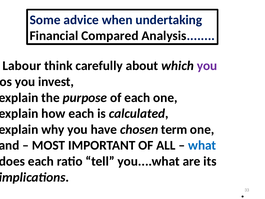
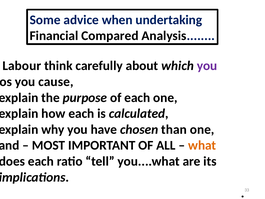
invest: invest -> cause (56, 82)
term: term -> than (174, 129)
what colour: blue -> orange (202, 145)
